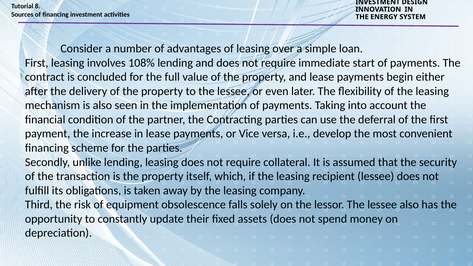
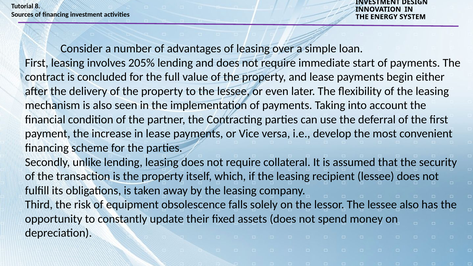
108%: 108% -> 205% (142, 63)
